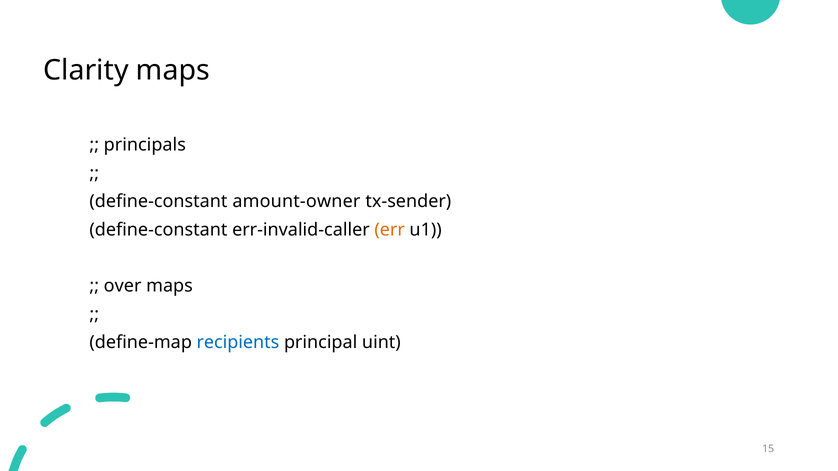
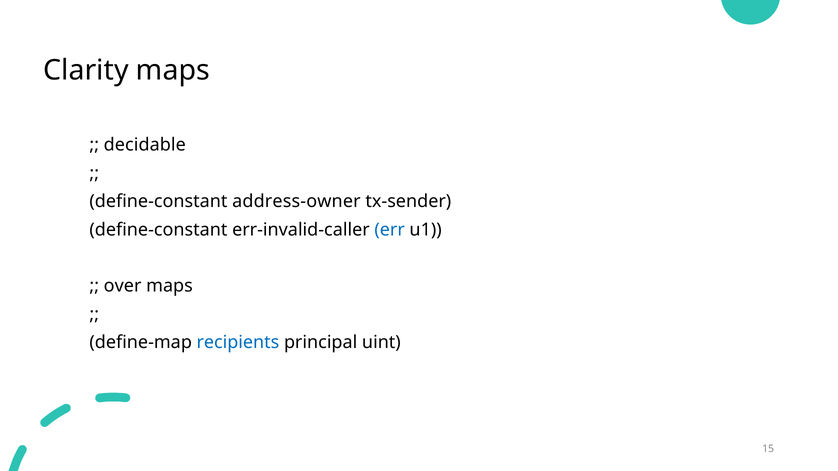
principals: principals -> decidable (145, 145)
amount-owner: amount-owner -> address-owner (296, 202)
err colour: orange -> blue (390, 230)
